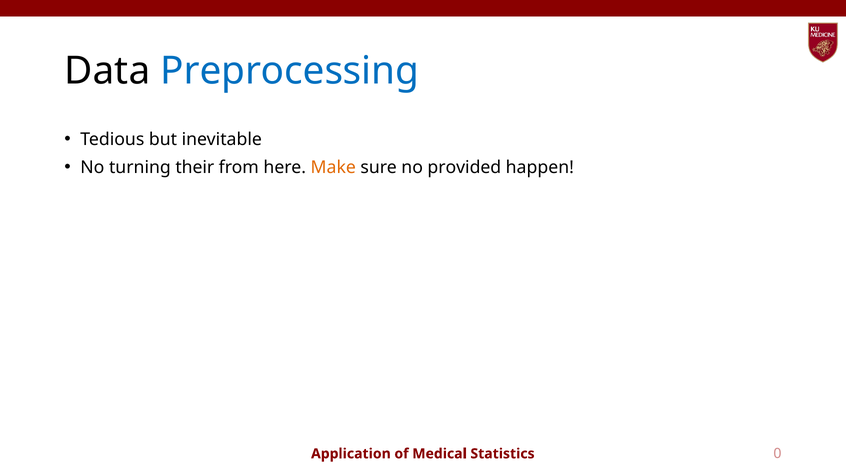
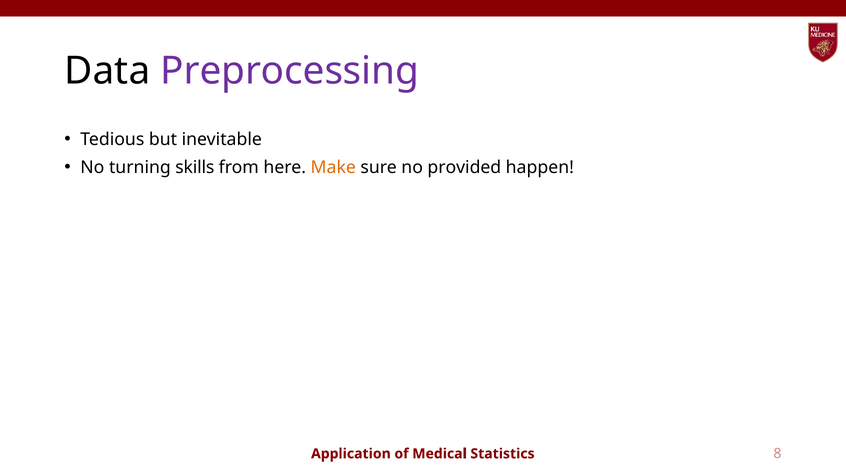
Preprocessing colour: blue -> purple (290, 71)
their: their -> skills (195, 167)
0: 0 -> 8 (777, 454)
